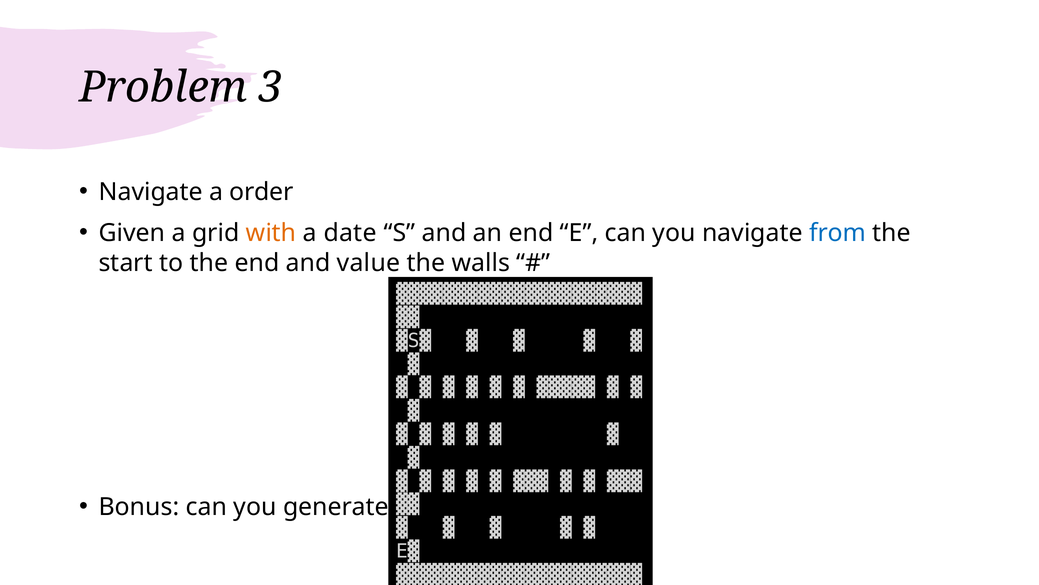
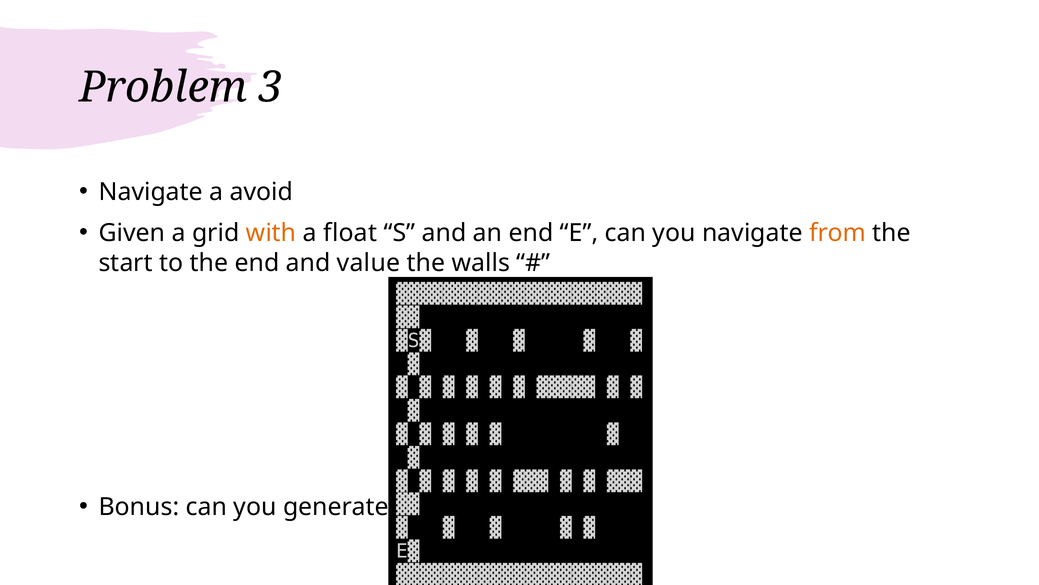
order: order -> avoid (261, 192)
date: date -> float (350, 233)
from colour: blue -> orange (838, 233)
